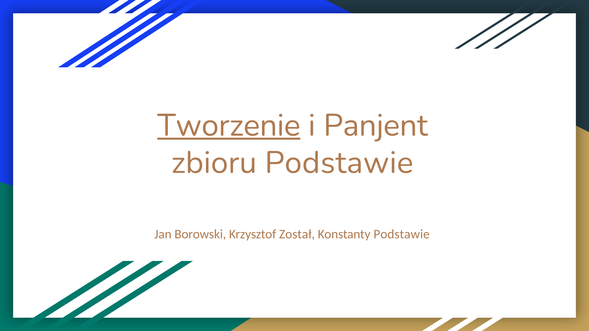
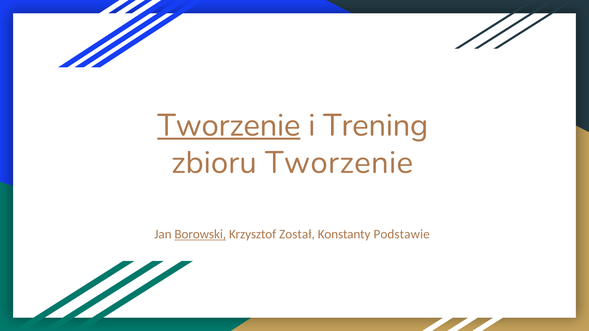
Panjent: Panjent -> Trening (376, 125)
zbioru Podstawie: Podstawie -> Tworzenie (339, 163)
Borowski underline: none -> present (200, 235)
